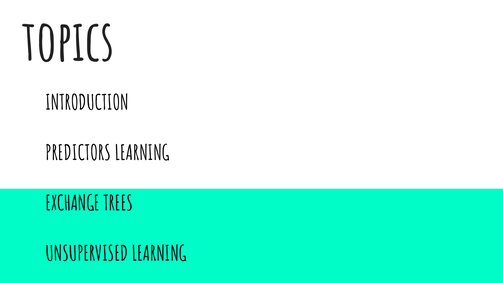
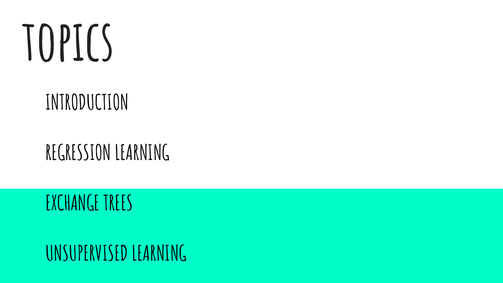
PREDICTORS: PREDICTORS -> REGRESSION (78, 153)
